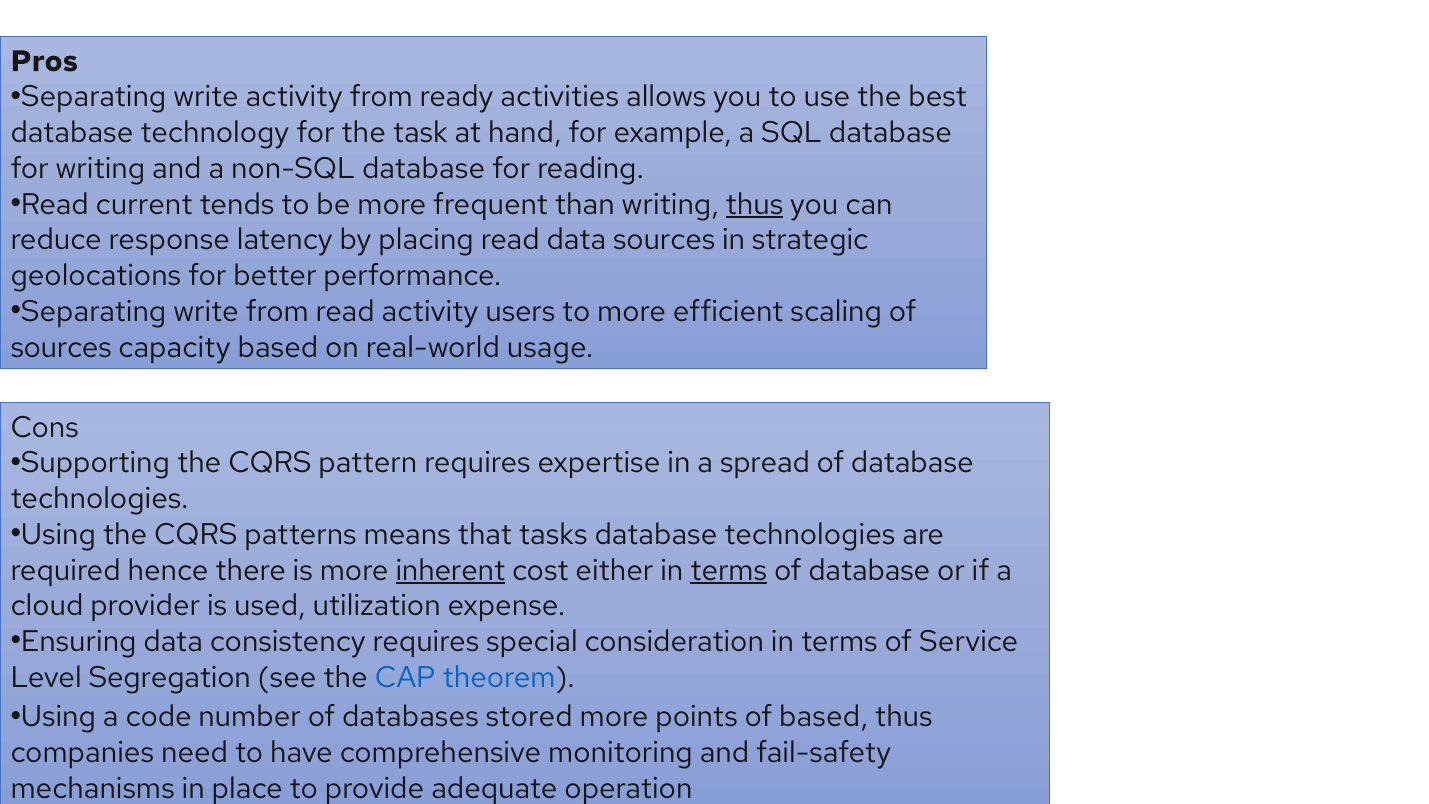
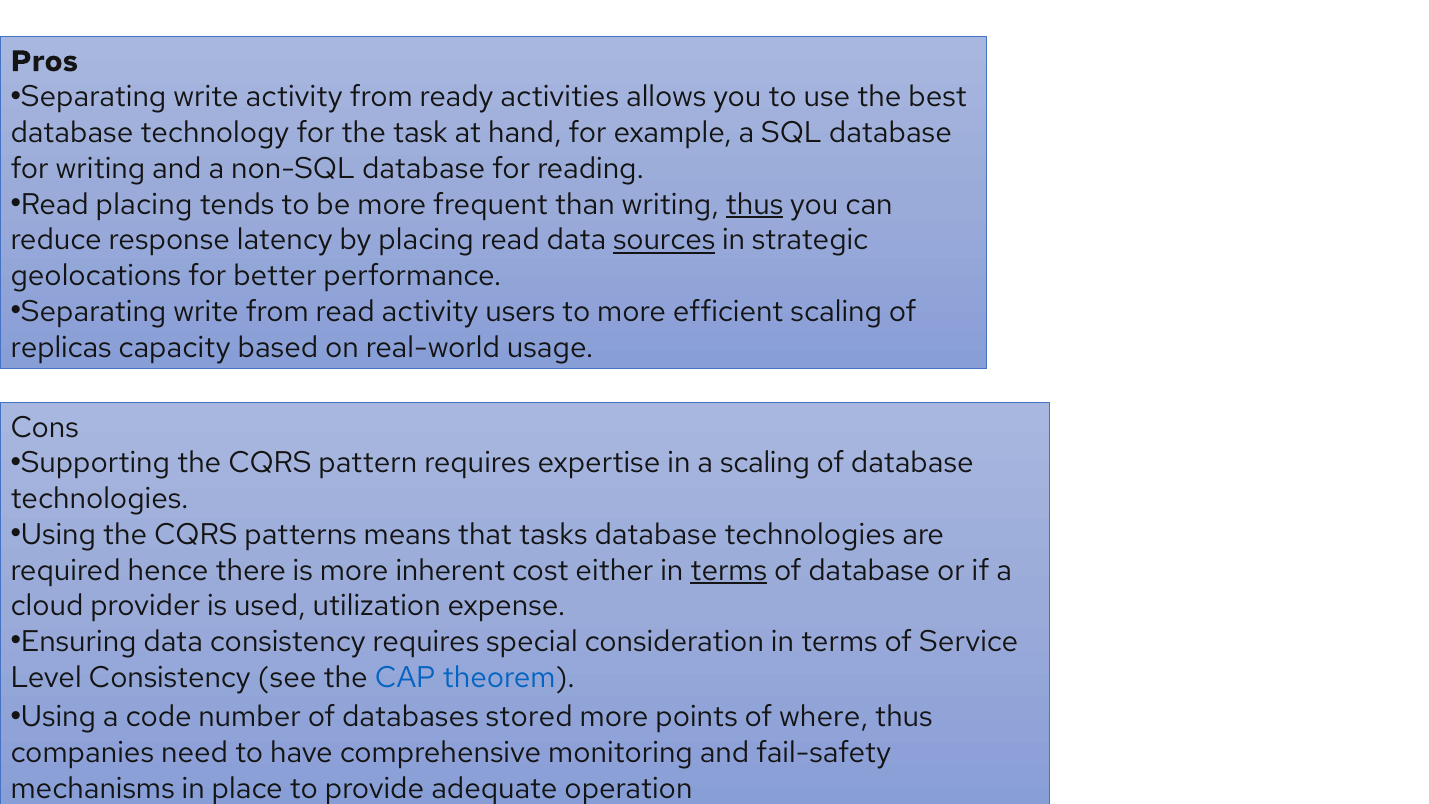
Read current: current -> placing (144, 204)
sources underline: none -> present (664, 240)
sources: sources -> replicas (61, 347)
a spread: spread -> scaling (765, 463)
inherent underline: present -> none (450, 570)
Level Segregation: Segregation -> Consistency (170, 677)
of based: based -> where (824, 717)
